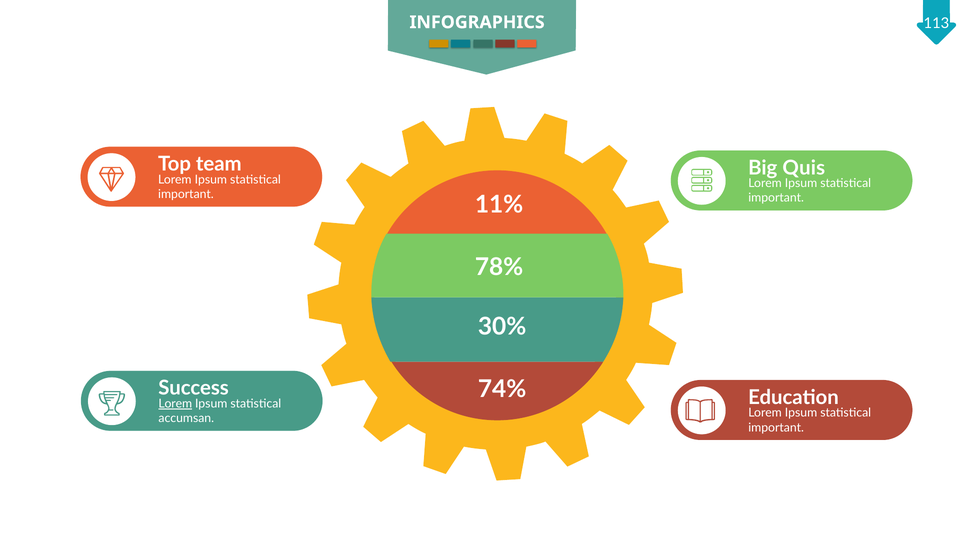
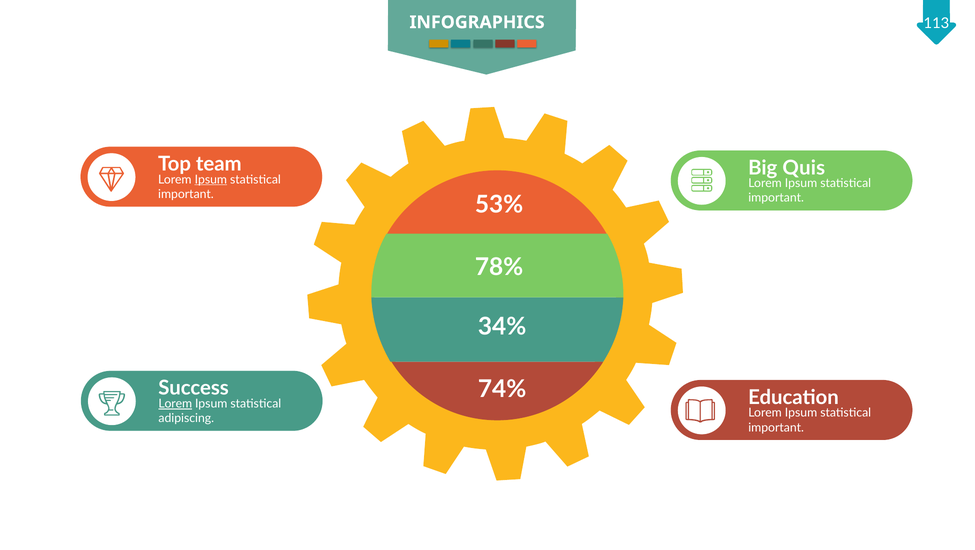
Ipsum underline: none -> present (211, 179)
11%: 11% -> 53% (499, 204)
30%: 30% -> 34% (502, 327)
accumsan: accumsan -> adipiscing (186, 418)
